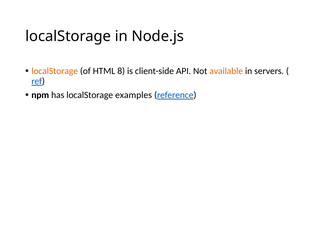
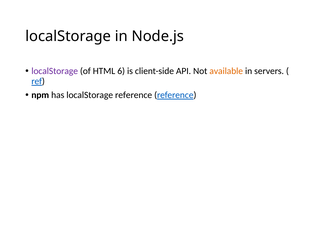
localStorage colour: orange -> purple (55, 71)
8: 8 -> 6 (121, 71)
localStorage examples: examples -> reference (134, 95)
